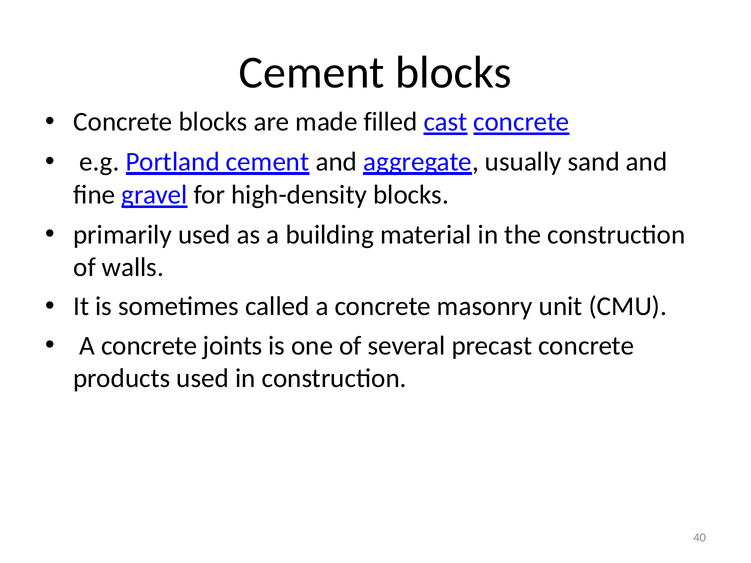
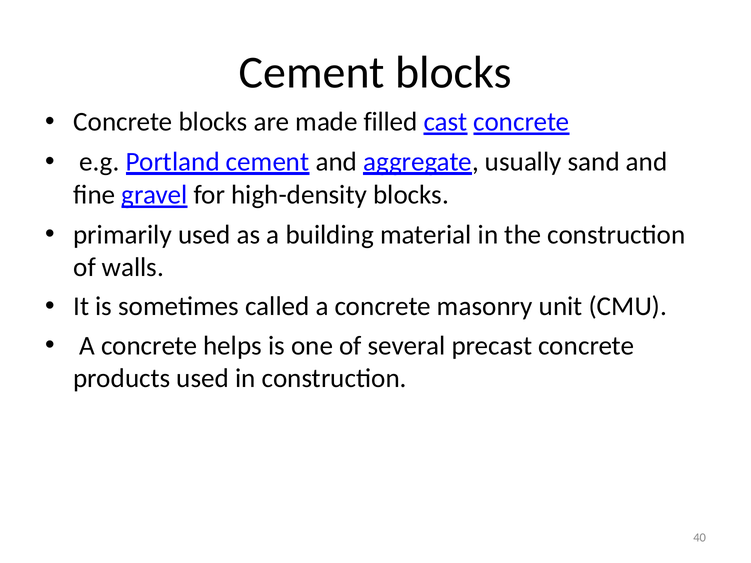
joints: joints -> helps (233, 346)
